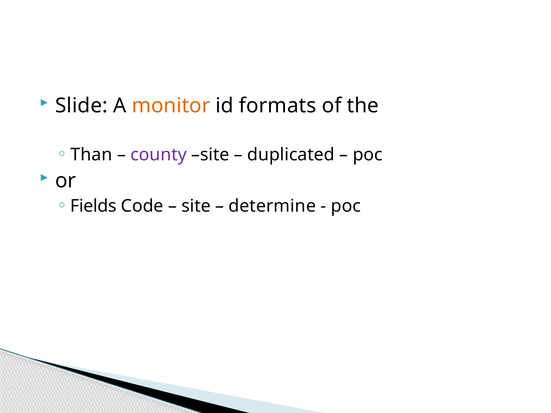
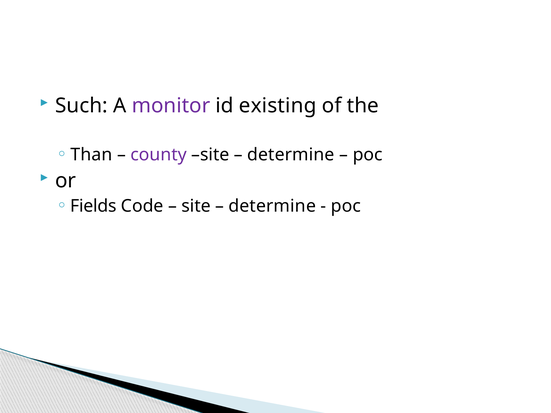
Slide: Slide -> Such (81, 106)
monitor colour: orange -> purple (171, 106)
formats: formats -> existing (278, 106)
duplicated: duplicated -> determine (291, 155)
